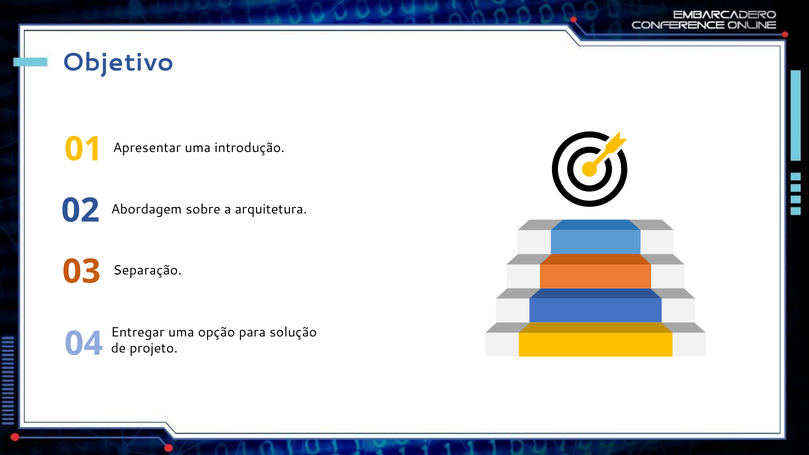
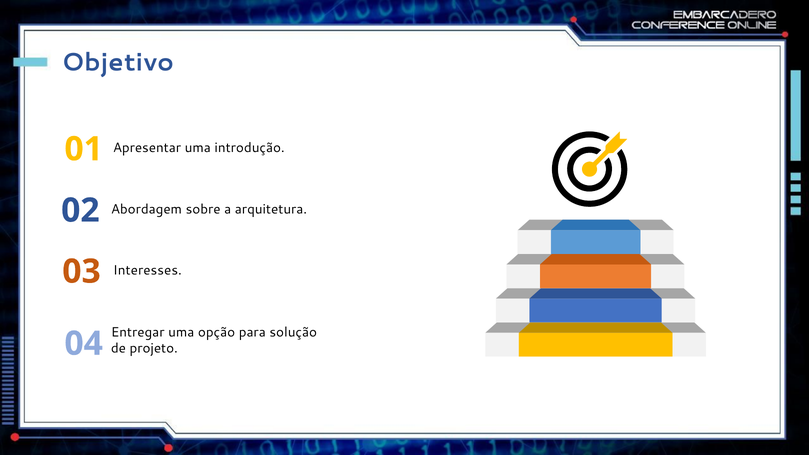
Separação: Separação -> Interesses (147, 270)
